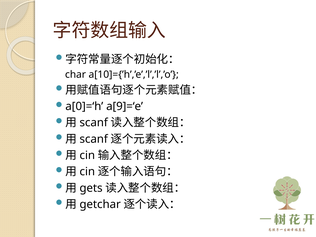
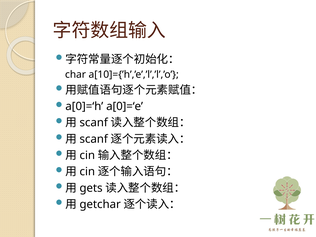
a[9]=‘e: a[9]=‘e -> a[0]=‘e (125, 106)
